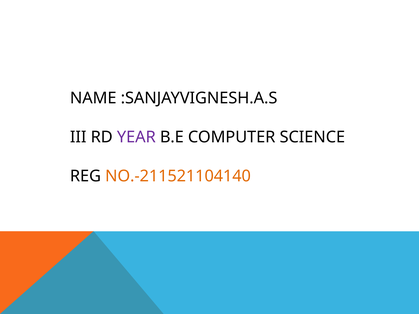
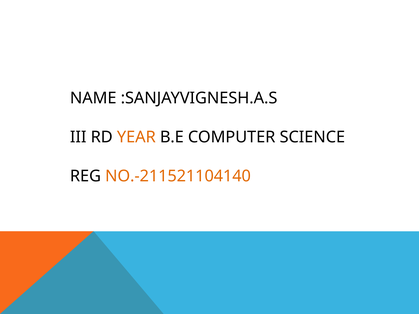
YEAR colour: purple -> orange (136, 137)
